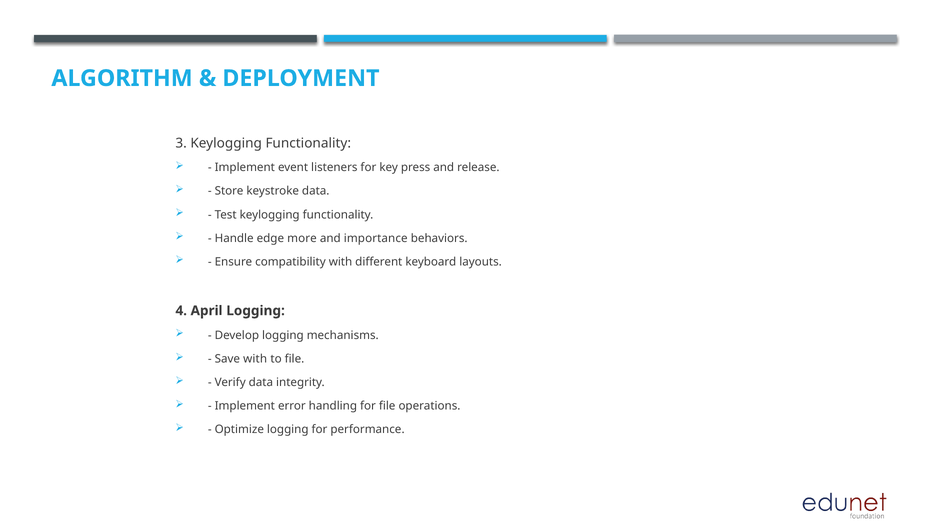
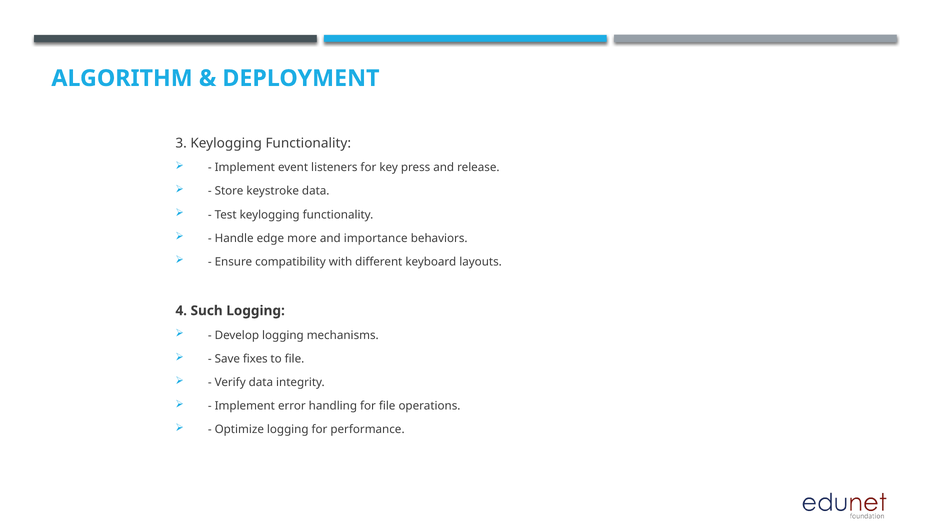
April: April -> Such (207, 310)
Save with: with -> fixes (255, 359)
